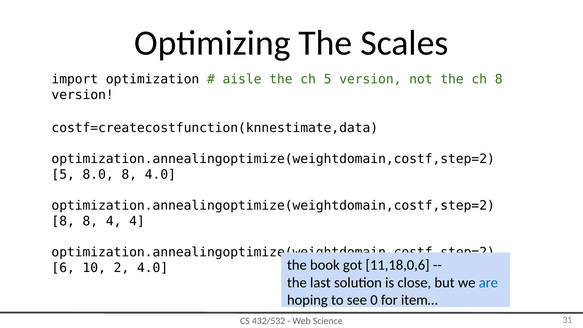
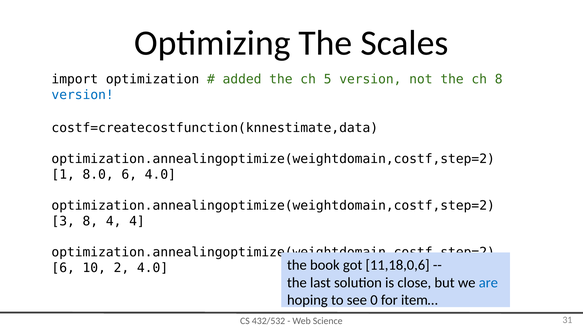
aisle: aisle -> added (242, 79)
version colour: black -> blue (83, 95)
5: 5 -> 1 (63, 175)
8.0 8: 8 -> 6 (129, 175)
8: 8 -> 3 (63, 221)
